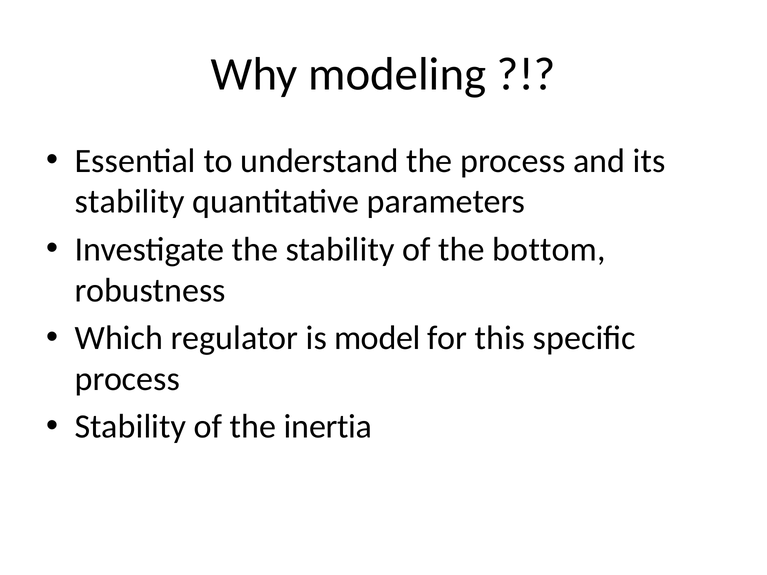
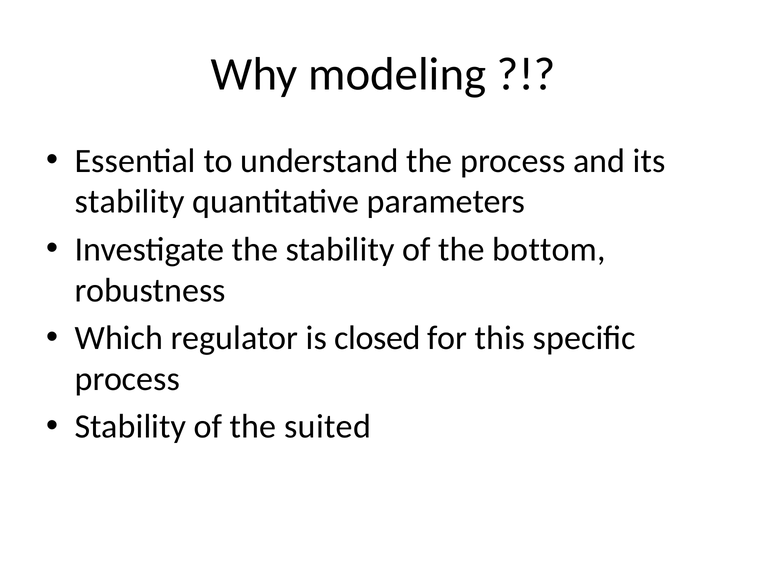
model: model -> closed (377, 338)
inertia: inertia -> suited (328, 427)
